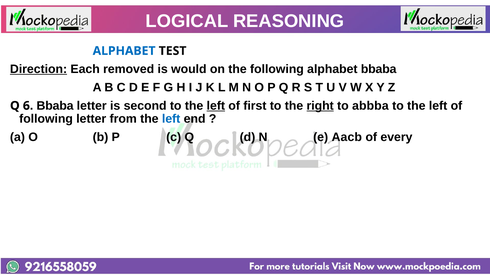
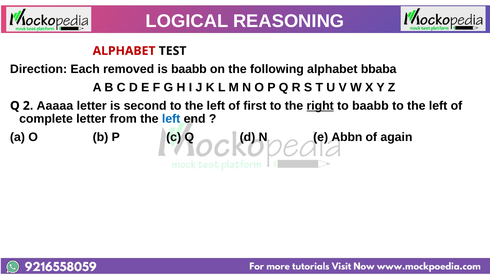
ALPHABET colour: blue -> red (124, 51)
Direction underline: present -> none (39, 69)
is would: would -> baabb (189, 69)
6: 6 -> 2 (26, 106)
Bbaba: Bbaba -> Aaaaa (55, 106)
left underline: present -> none (216, 106)
to abbba: abbba -> baabb (370, 106)
following: following -> complete (46, 119)
Aacb: Aacb -> Abbn (347, 138)
every: every -> again (396, 138)
